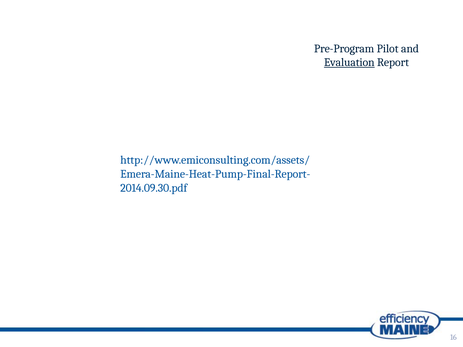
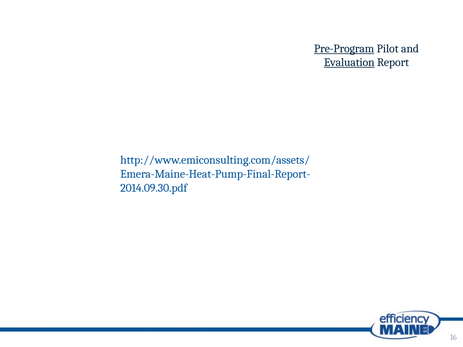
Pre-Program underline: none -> present (344, 49)
